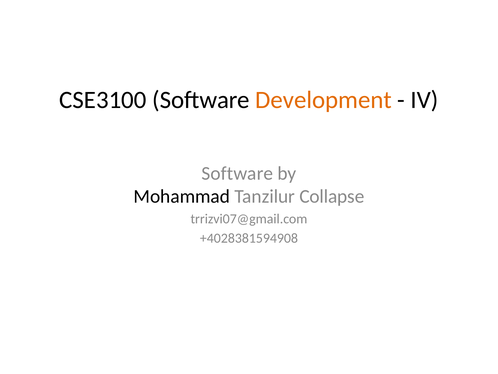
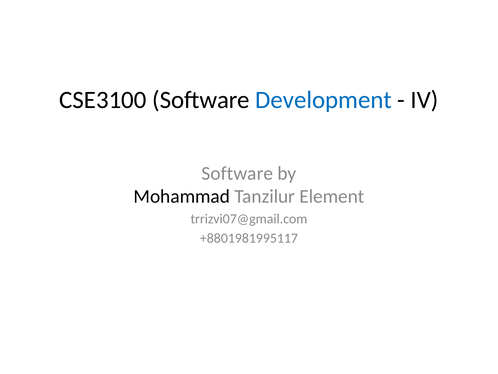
Development colour: orange -> blue (324, 100)
Collapse: Collapse -> Element (332, 196)
+4028381594908: +4028381594908 -> +8801981995117 (249, 238)
